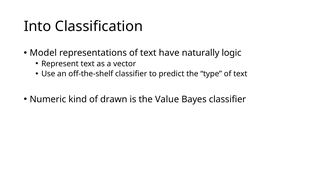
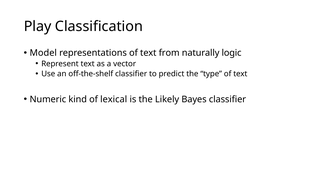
Into: Into -> Play (38, 26)
have: have -> from (169, 53)
drawn: drawn -> lexical (114, 99)
Value: Value -> Likely (167, 99)
